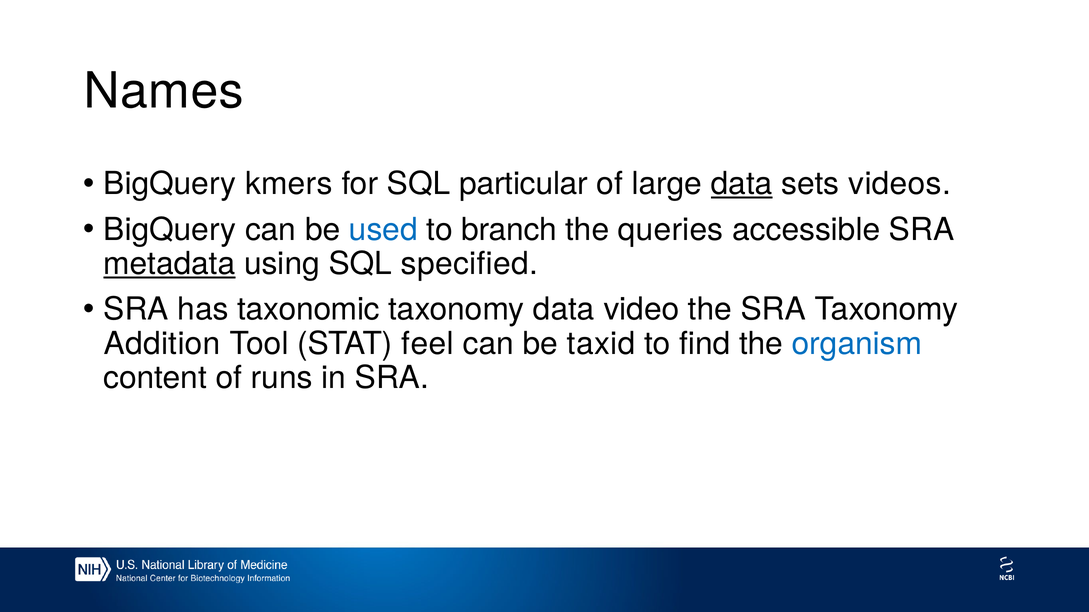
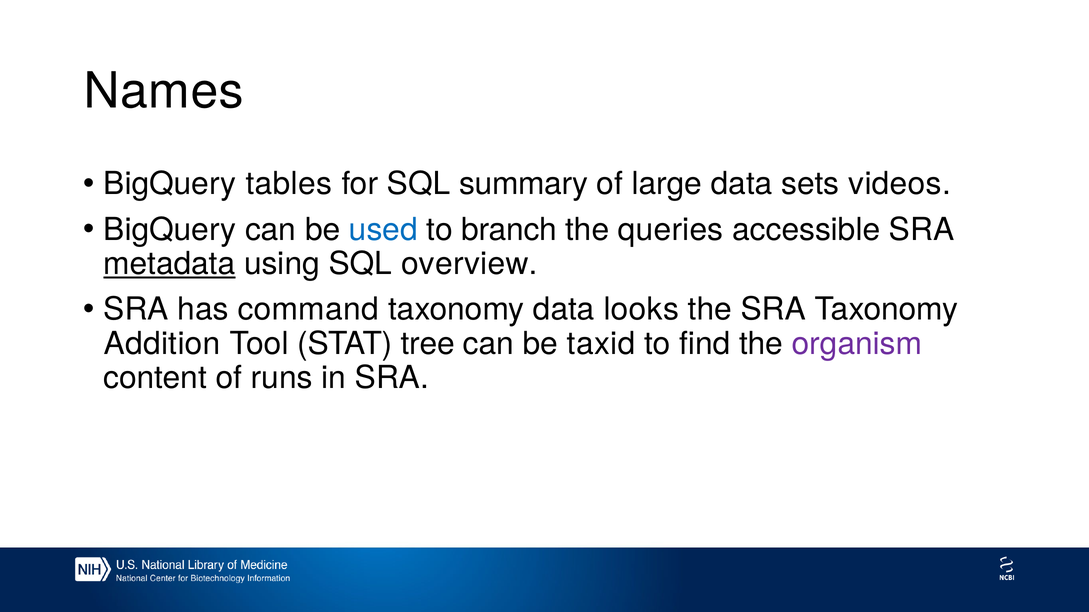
kmers: kmers -> tables (289, 184)
particular: particular -> summary (524, 184)
data underline: present -> none (742, 184)
specified: specified -> overview (469, 264)
taxonomic: taxonomic -> command (308, 310)
video: video -> looks (641, 310)
feel: feel -> tree (428, 344)
organism colour: blue -> purple (857, 344)
